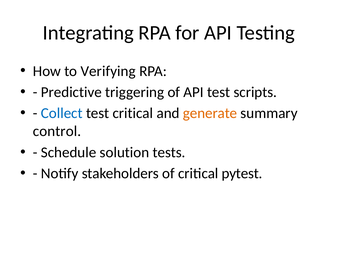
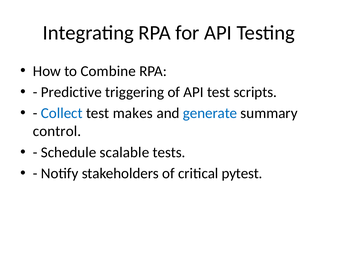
Verifying: Verifying -> Combine (108, 71)
test critical: critical -> makes (133, 113)
generate colour: orange -> blue (210, 113)
solution: solution -> scalable (124, 152)
